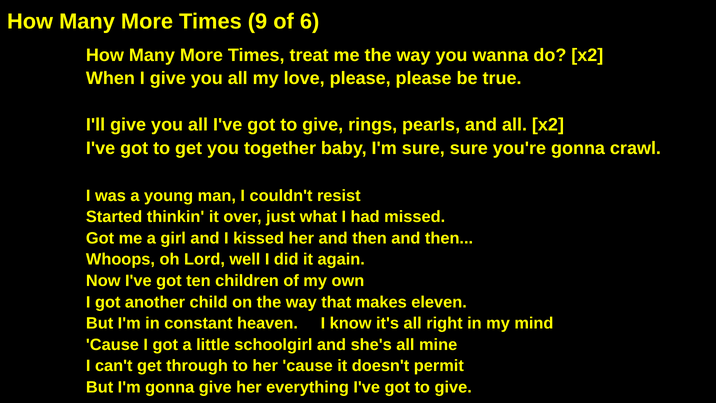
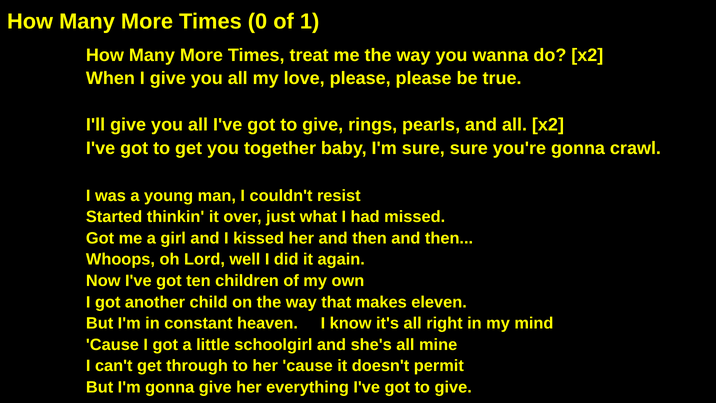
9: 9 -> 0 (258, 22)
6: 6 -> 1 (310, 22)
